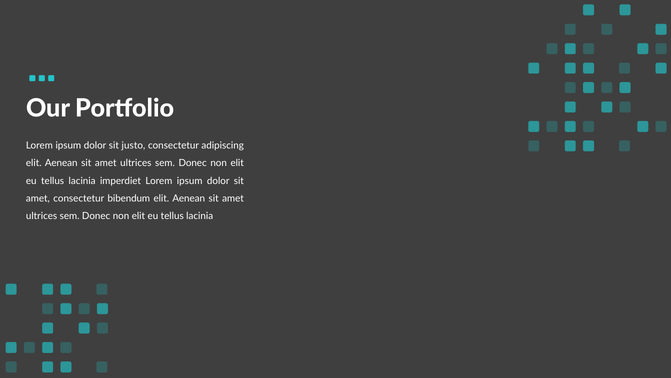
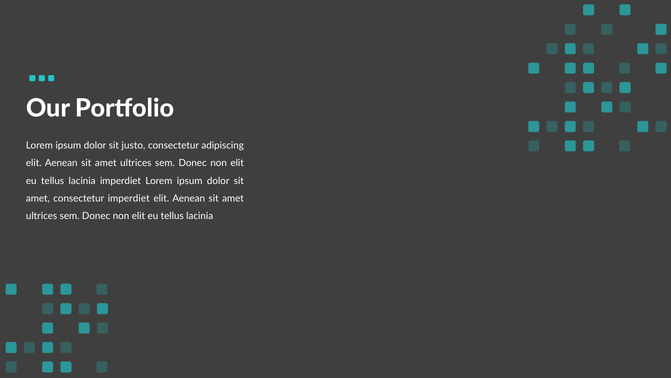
consectetur bibendum: bibendum -> imperdiet (129, 198)
